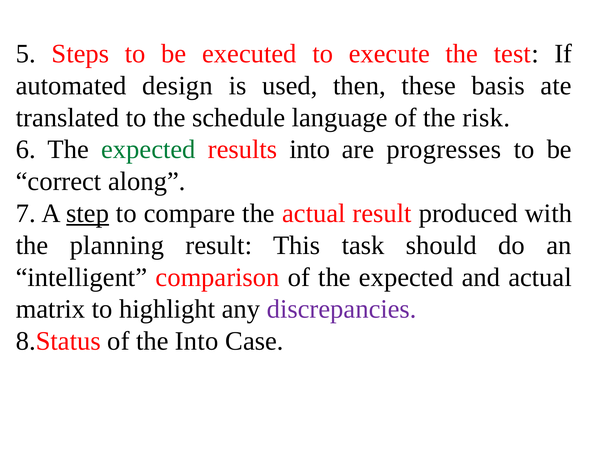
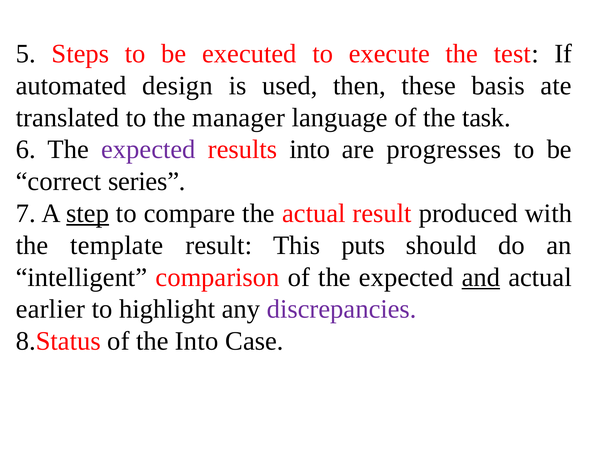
schedule: schedule -> manager (239, 117)
risk: risk -> task (486, 117)
expected colour: green -> purple (148, 149)
along: along -> series (147, 181)
planning: planning -> template (117, 245)
task: task -> puts (363, 245)
and underline: none -> present (481, 277)
matrix: matrix -> earlier (50, 309)
